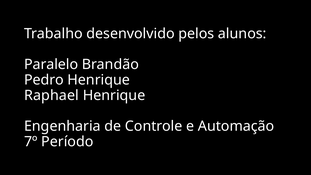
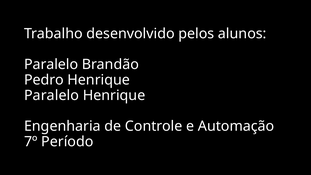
Raphael: Raphael -> Paralelo (52, 95)
